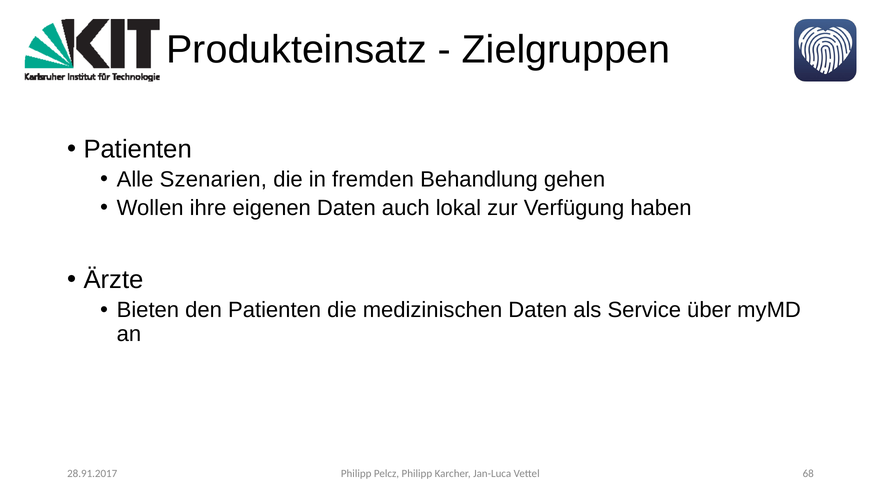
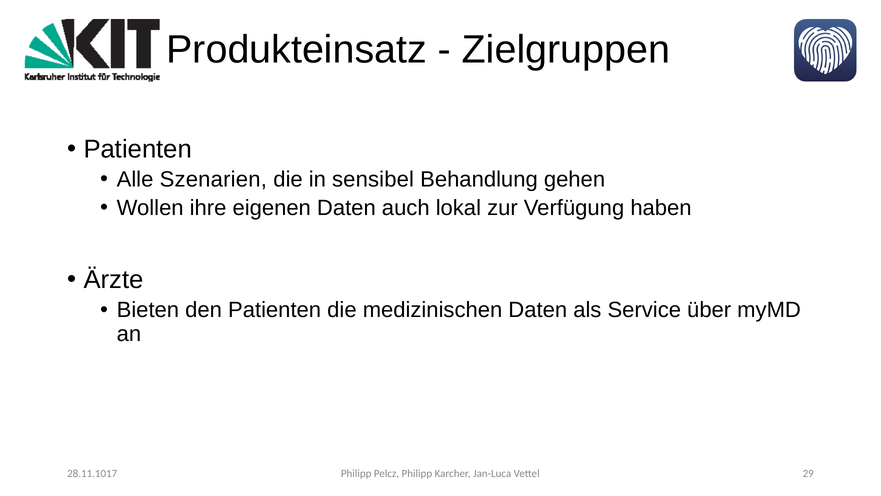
fremden: fremden -> sensibel (373, 179)
68: 68 -> 29 (808, 473)
28.91.2017: 28.91.2017 -> 28.11.1017 (92, 473)
